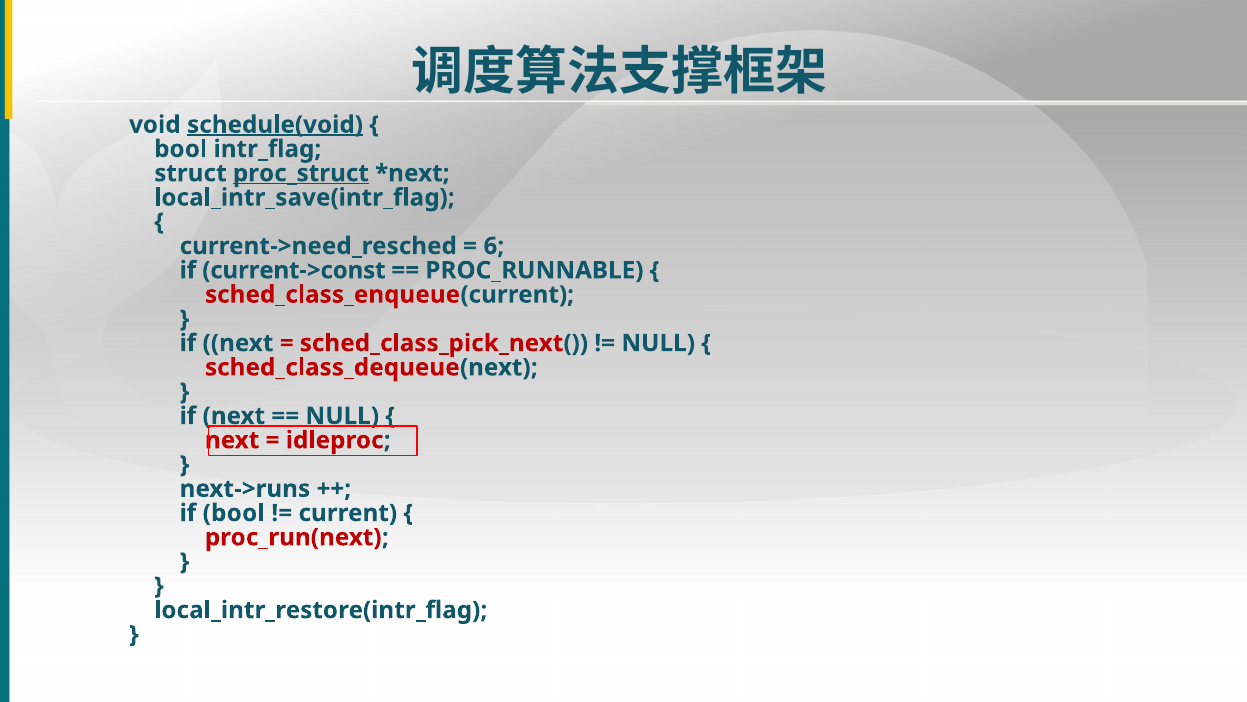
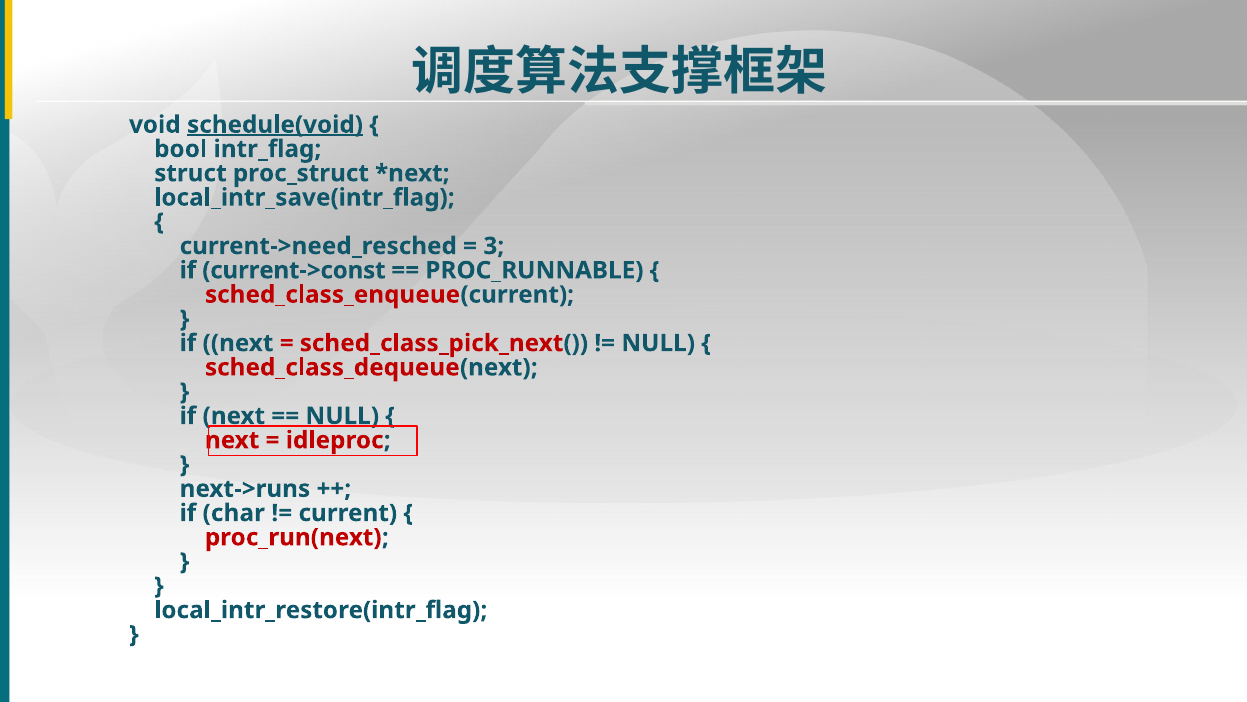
proc_struct underline: present -> none (301, 173)
6: 6 -> 3 (494, 246)
if bool: bool -> char (234, 513)
